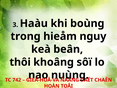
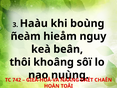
trong: trong -> ñeàm (26, 36)
